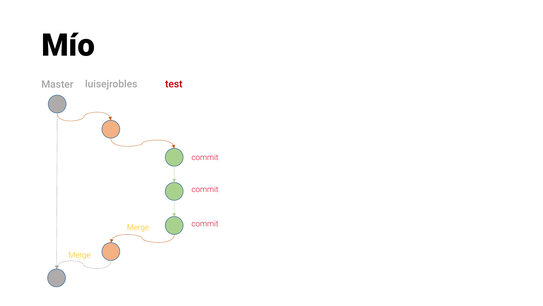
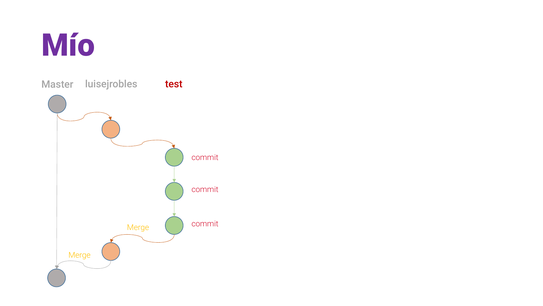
Mío colour: black -> purple (68, 46)
